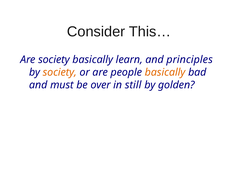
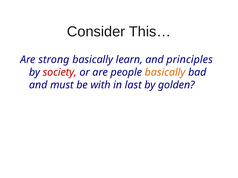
Are society: society -> strong (54, 60)
society colour: orange -> red (60, 73)
over: over -> with (101, 85)
still: still -> last (133, 85)
